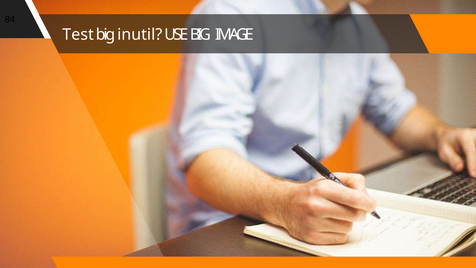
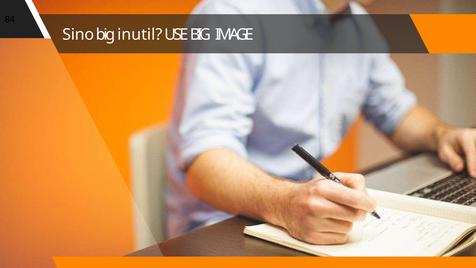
Test: Test -> Sino (78, 35)
